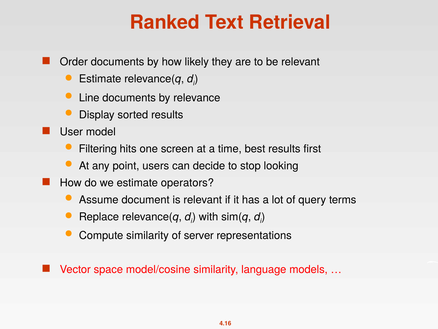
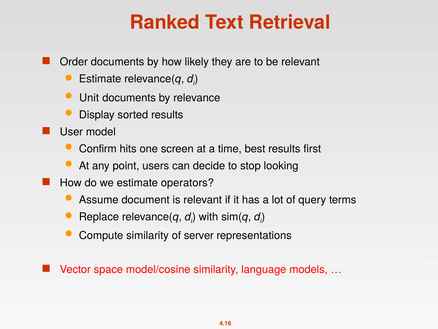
Line: Line -> Unit (89, 98)
Filtering: Filtering -> Confirm (98, 149)
